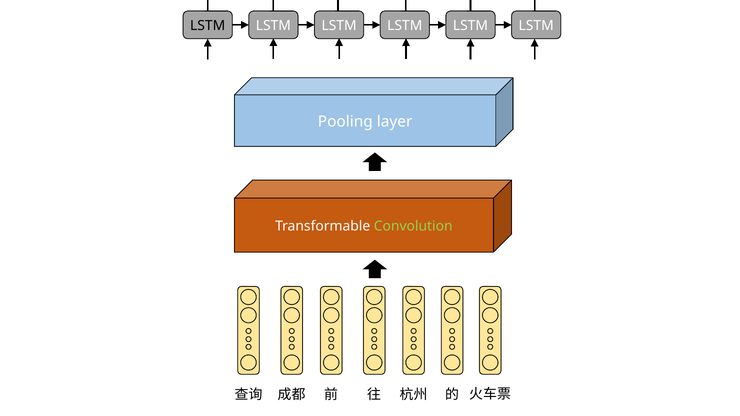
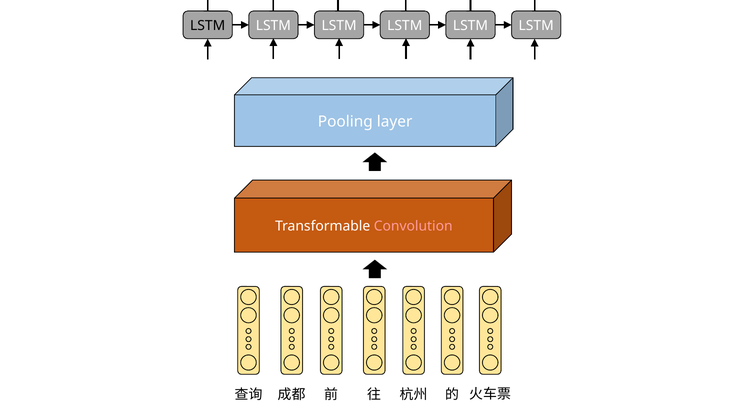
Convolution colour: light green -> pink (413, 226)
